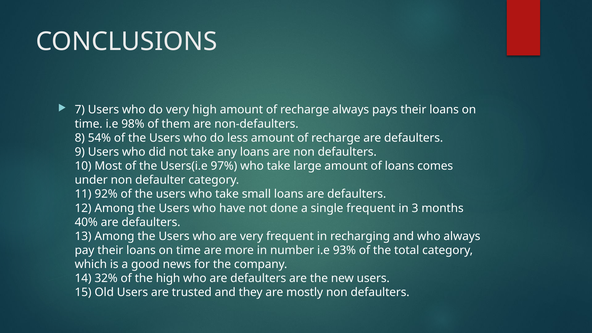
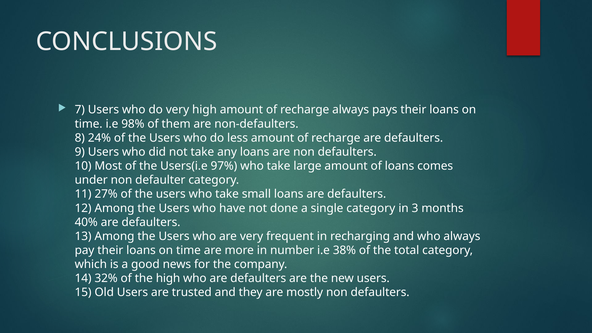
54%: 54% -> 24% (99, 138)
92%: 92% -> 27% (106, 194)
single frequent: frequent -> category (371, 208)
93%: 93% -> 38% (344, 250)
